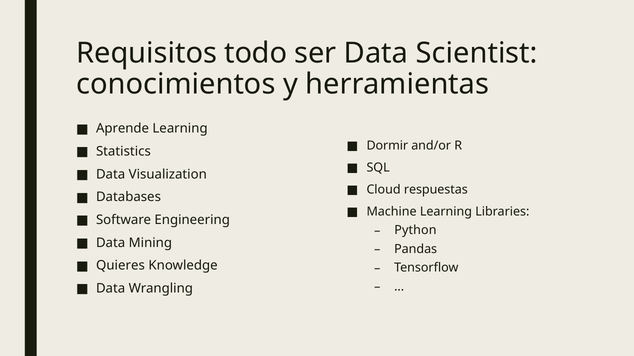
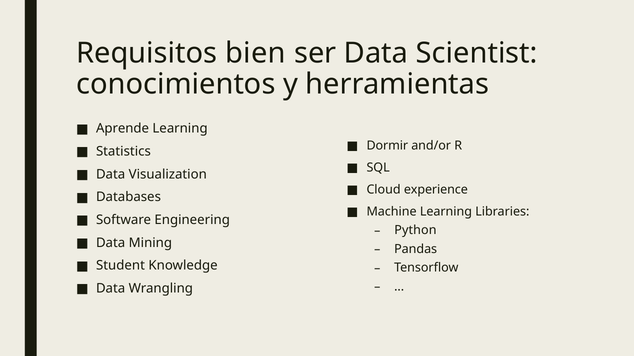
todo: todo -> bien (256, 53)
respuestas: respuestas -> experience (436, 190)
Quieres: Quieres -> Student (120, 266)
